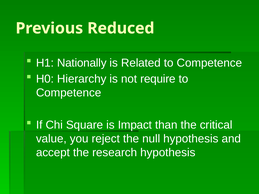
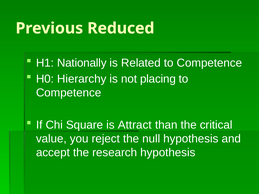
require: require -> placing (158, 79)
Impact: Impact -> Attract (135, 125)
